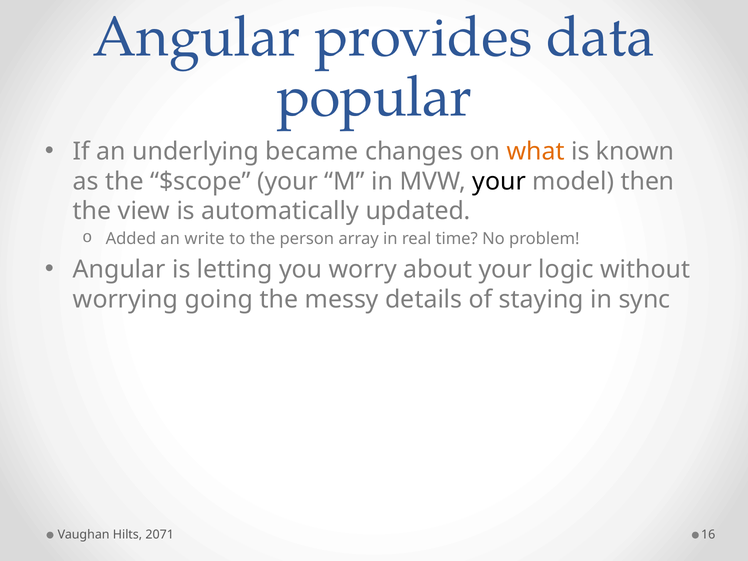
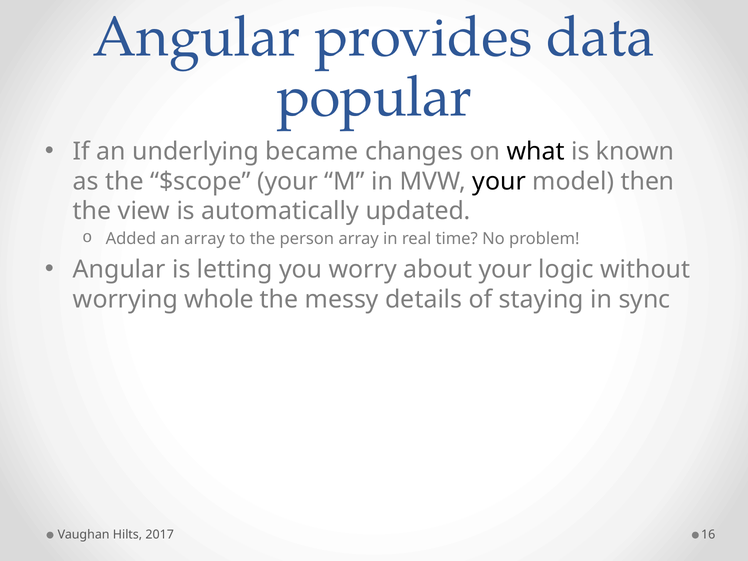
what colour: orange -> black (536, 151)
an write: write -> array (205, 239)
going: going -> whole (219, 299)
2071: 2071 -> 2017 (160, 535)
